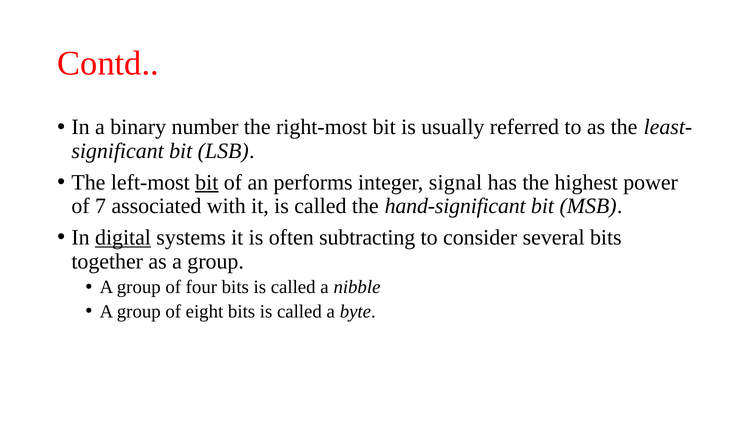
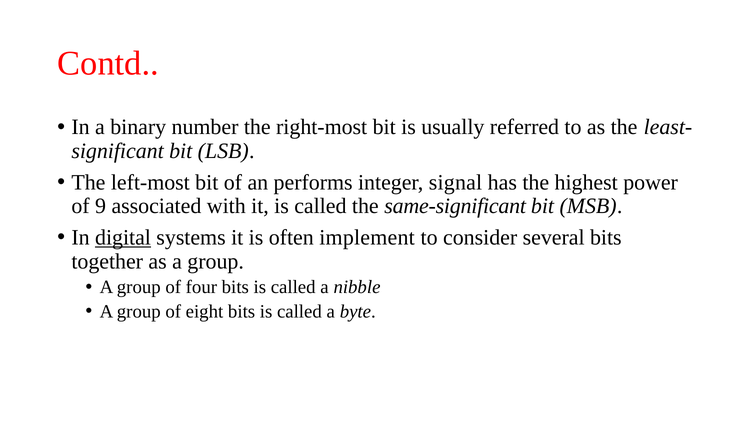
bit underline: present -> none (207, 182)
7: 7 -> 9 (101, 206)
hand-significant: hand-significant -> same-significant (455, 206)
subtracting: subtracting -> implement (367, 238)
